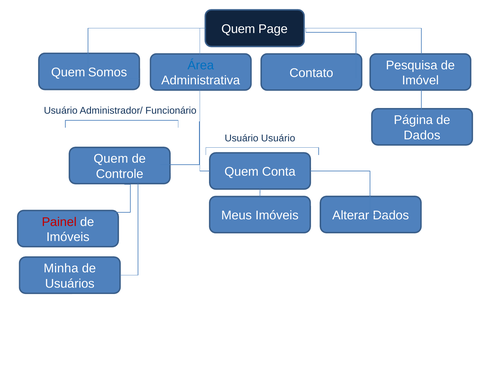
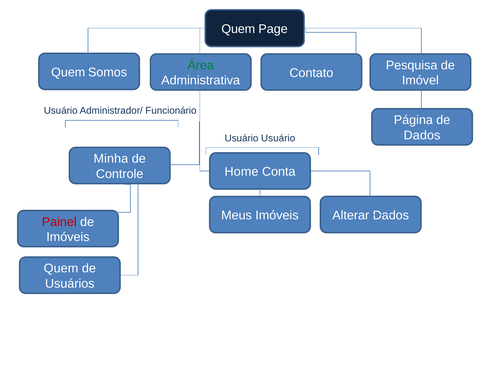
Área colour: blue -> green (201, 65)
Quem: Quem -> Minha (111, 159)
Quem: Quem -> Home (241, 172)
Minha: Minha -> Quem (61, 268)
